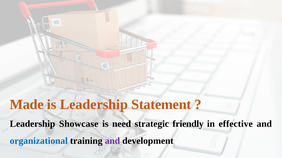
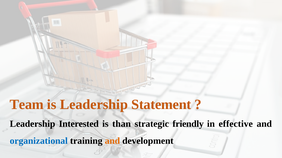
Made: Made -> Team (27, 105)
Showcase: Showcase -> Interested (79, 124)
need: need -> than (122, 124)
and colour: purple -> orange (112, 141)
